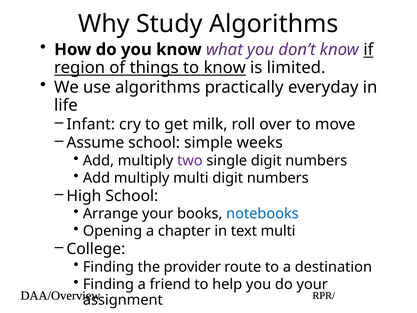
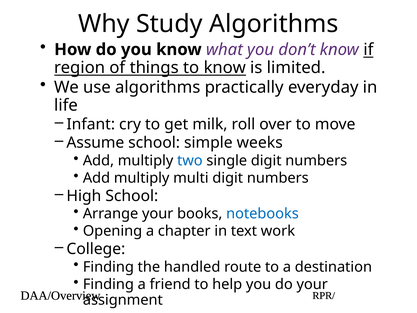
two colour: purple -> blue (190, 161)
text multi: multi -> work (278, 231)
provider: provider -> handled (192, 267)
